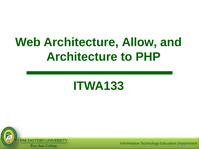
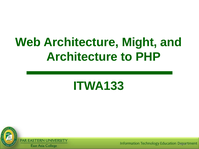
Allow: Allow -> Might (139, 42)
